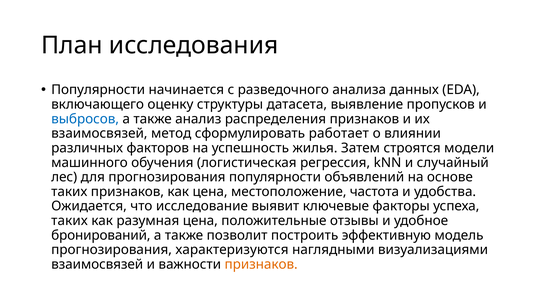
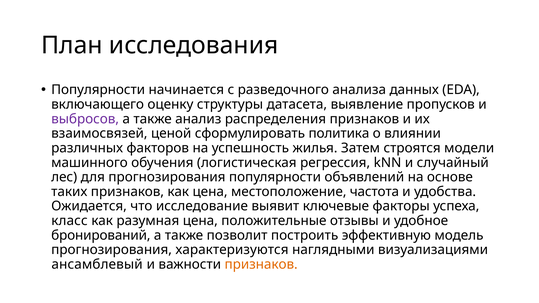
выбросов colour: blue -> purple (85, 119)
метод: метод -> ценой (171, 134)
работает: работает -> политика (339, 134)
таких: таких -> класс (69, 221)
взаимосвязей: взаимосвязей -> ансамблевый (97, 264)
